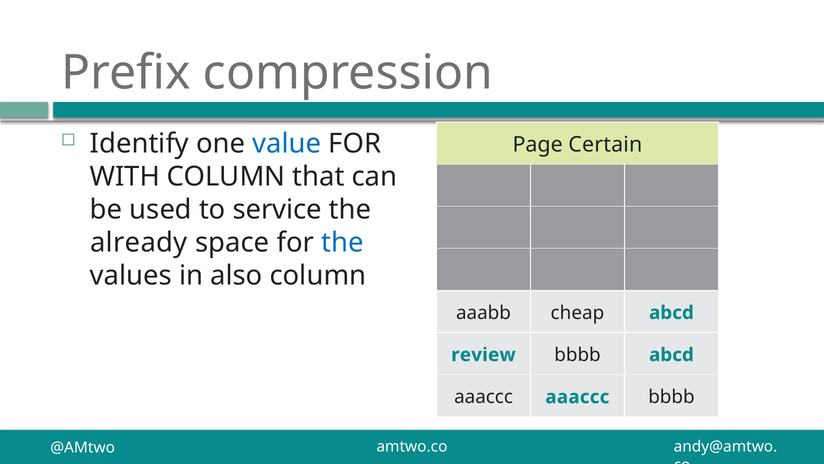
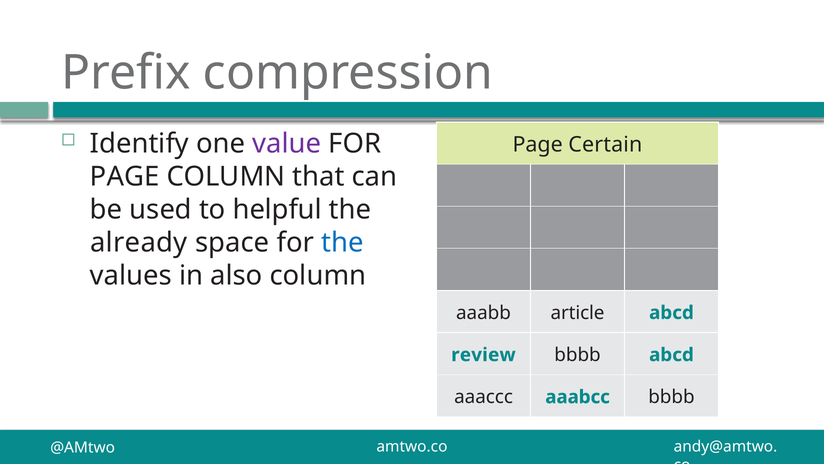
value colour: blue -> purple (287, 143)
WITH: WITH -> PAGE (125, 176)
service: service -> helpful (277, 209)
cheap: cheap -> article (578, 312)
aaaccc aaaccc: aaaccc -> aaabcc (578, 397)
